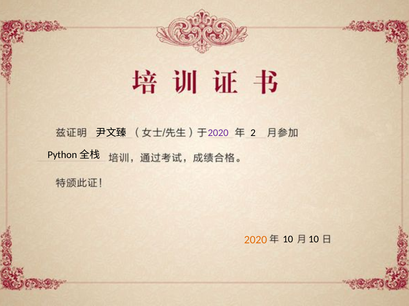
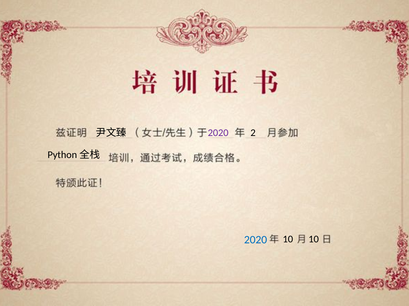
2020 colour: orange -> blue (256, 240)
